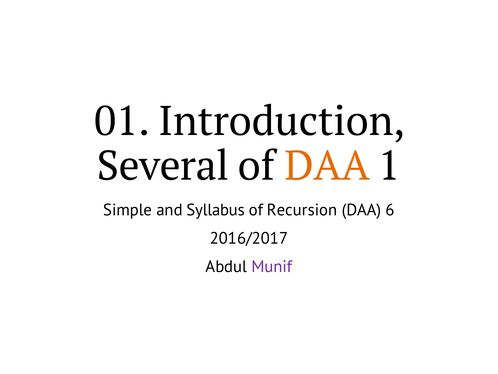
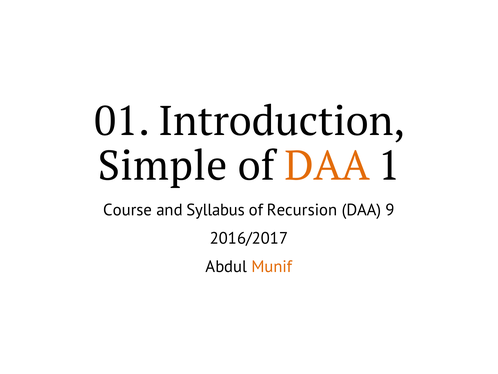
Several: Several -> Simple (162, 166)
Simple: Simple -> Course (128, 210)
6: 6 -> 9 (390, 210)
Munif colour: purple -> orange (272, 266)
